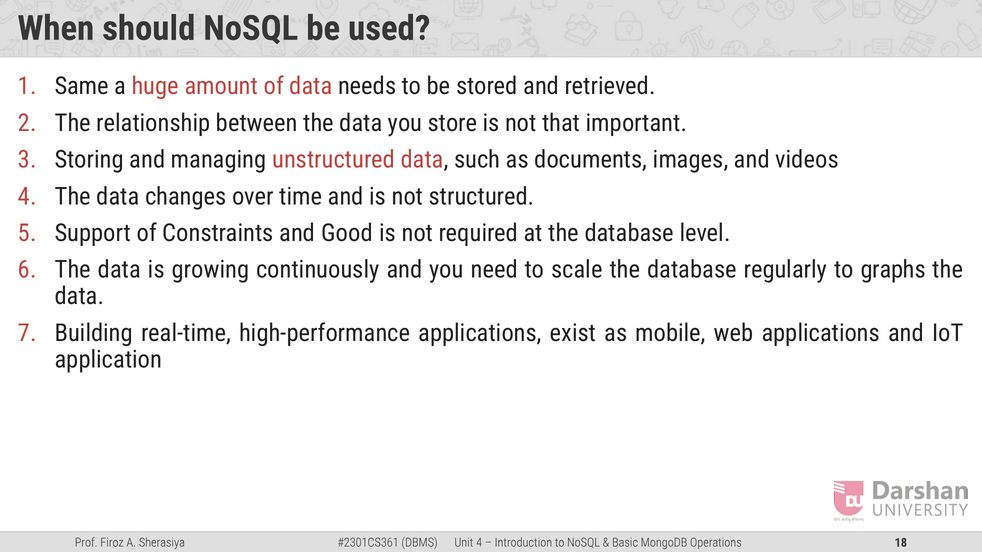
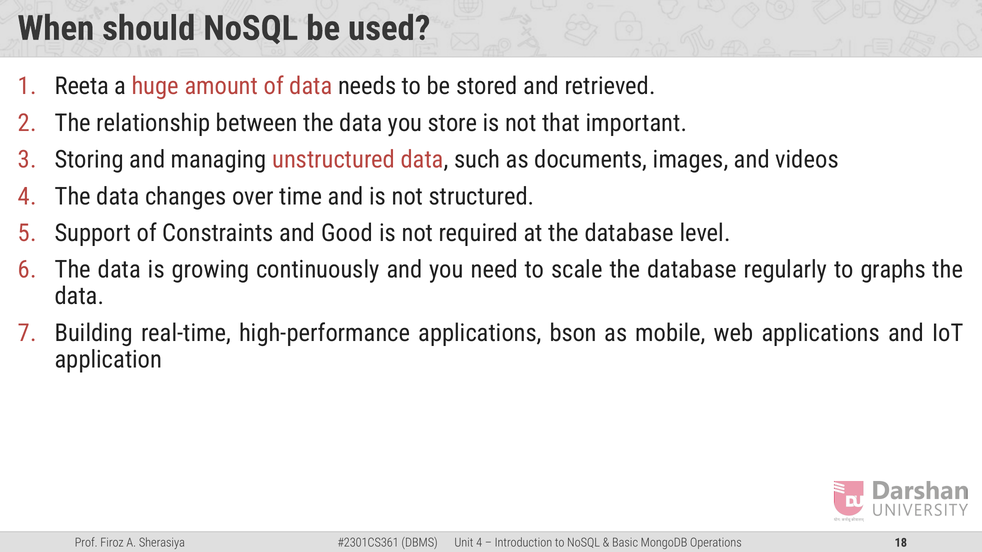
Same: Same -> Reeta (82, 86)
exist: exist -> bson (573, 333)
